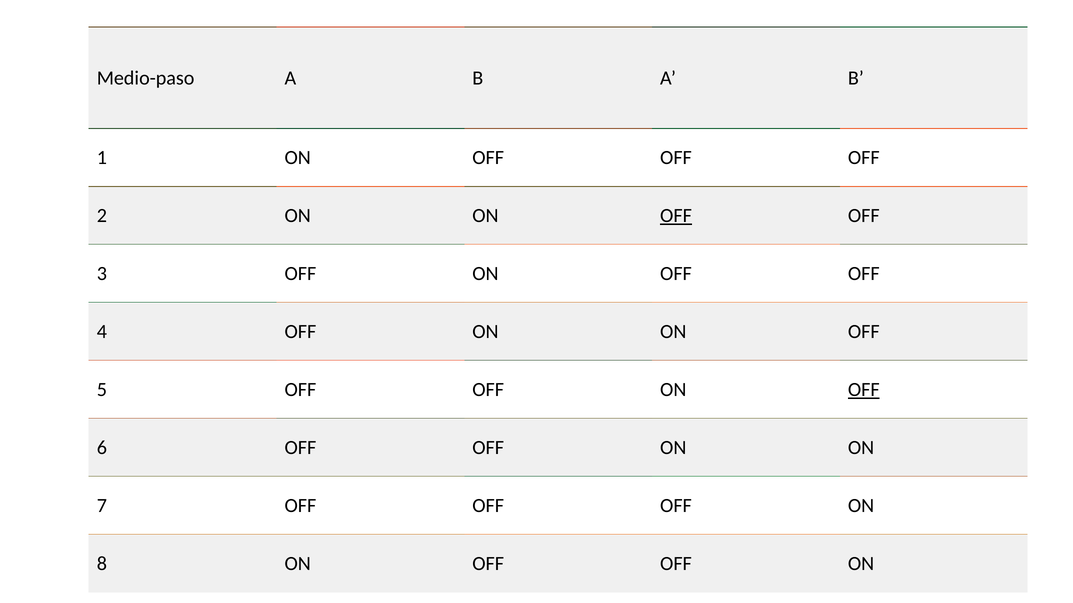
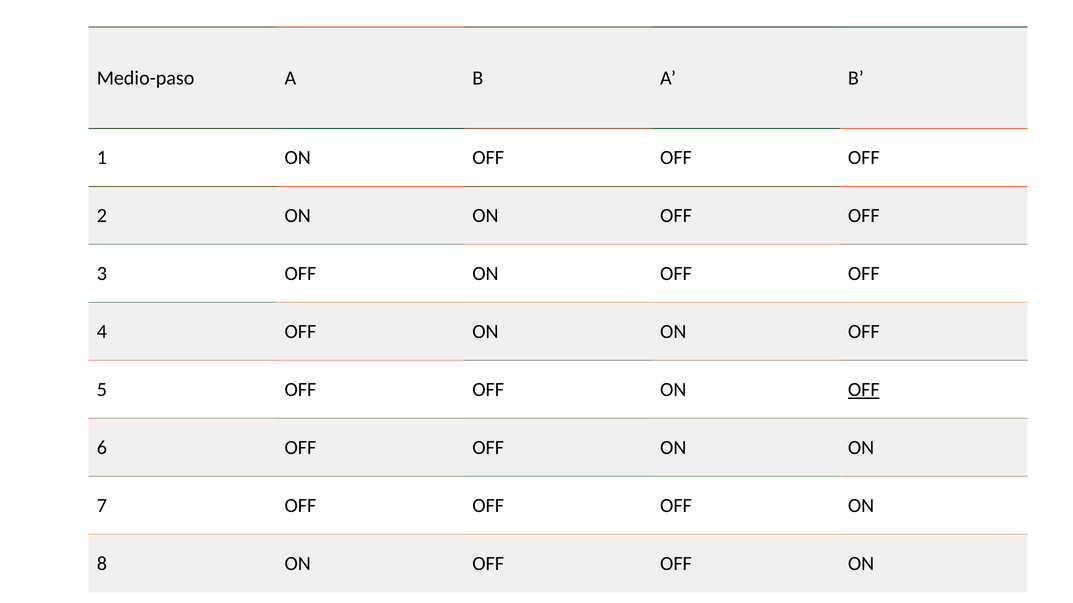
OFF underline: present -> none (676, 216)
